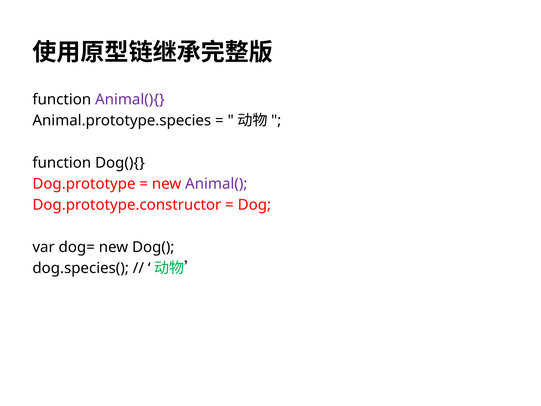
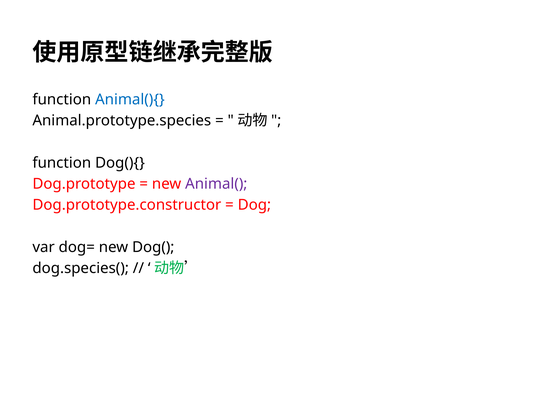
Animal(){ colour: purple -> blue (130, 100)
